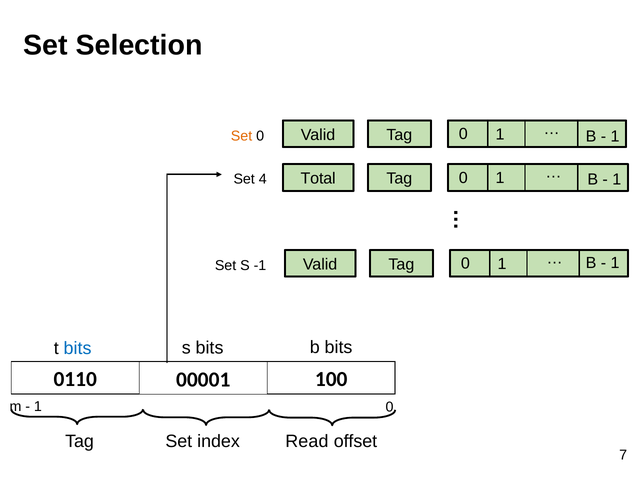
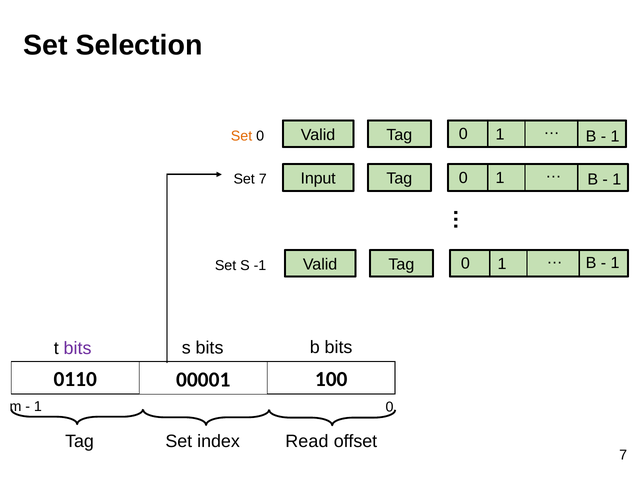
Total: Total -> Input (318, 179)
Set 4: 4 -> 7 (263, 179)
bits colour: blue -> purple (78, 349)
